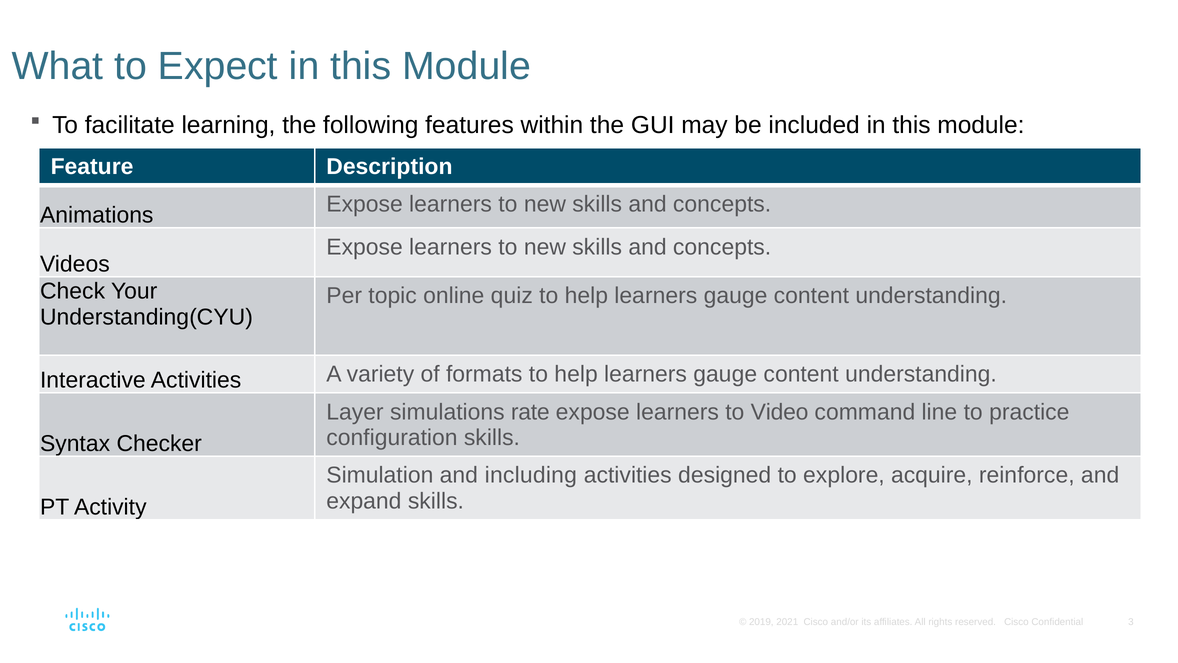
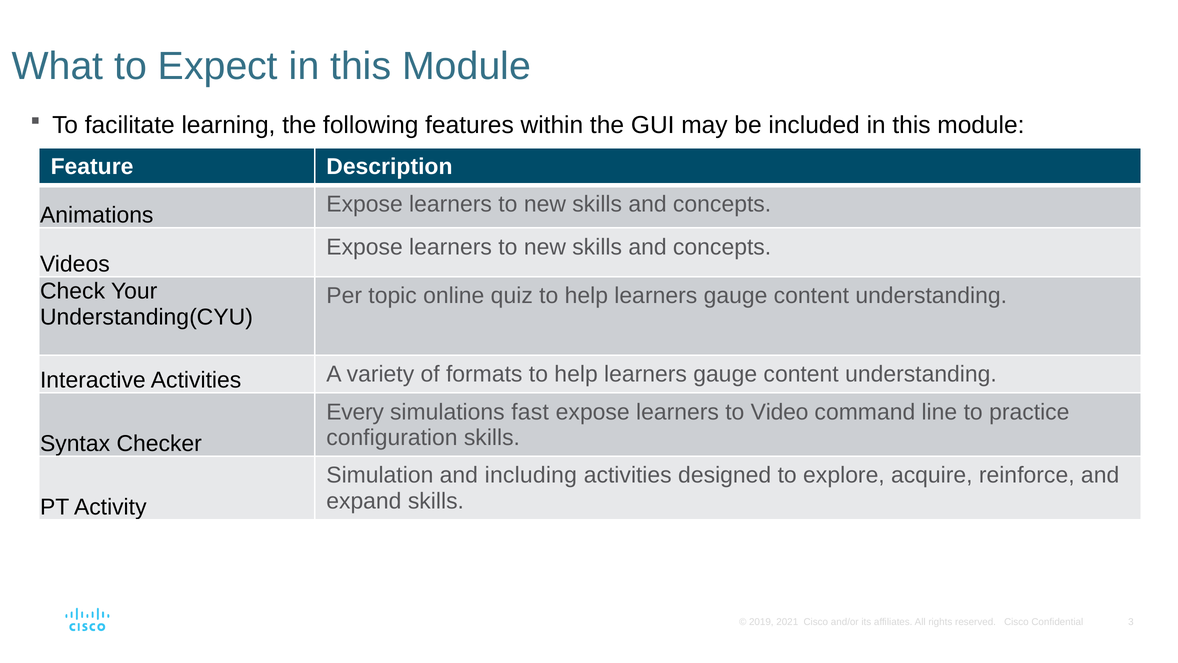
Layer: Layer -> Every (355, 412)
rate: rate -> fast (530, 412)
